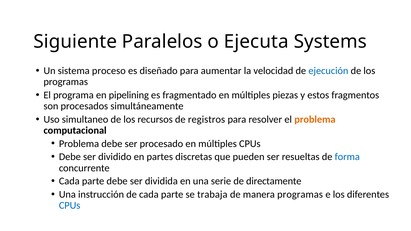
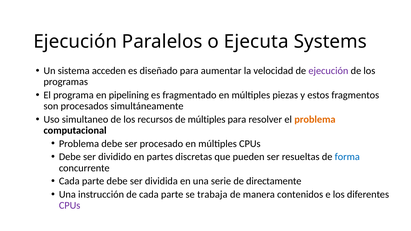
Siguiente: Siguiente -> Ejecución (75, 42)
proceso: proceso -> acceden (109, 71)
ejecución colour: blue -> purple (328, 71)
de registros: registros -> múltiples (207, 119)
manera programas: programas -> contenidos (300, 195)
CPUs colour: blue -> purple (70, 206)
